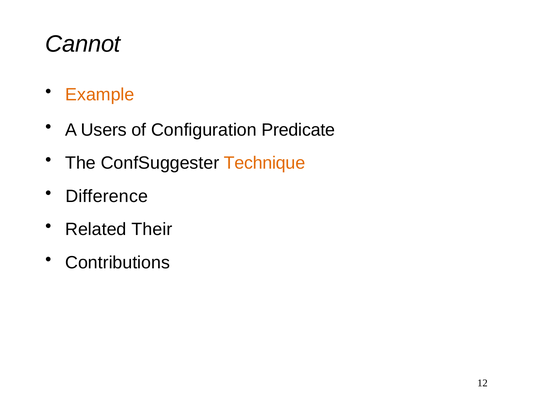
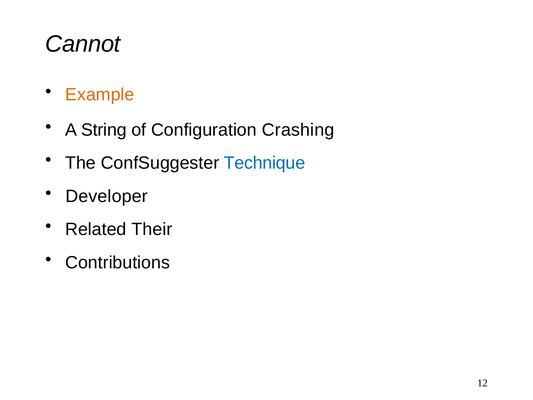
Users: Users -> String (104, 130)
Predicate: Predicate -> Crashing (298, 130)
Technique colour: orange -> blue (264, 163)
Difference: Difference -> Developer (107, 196)
